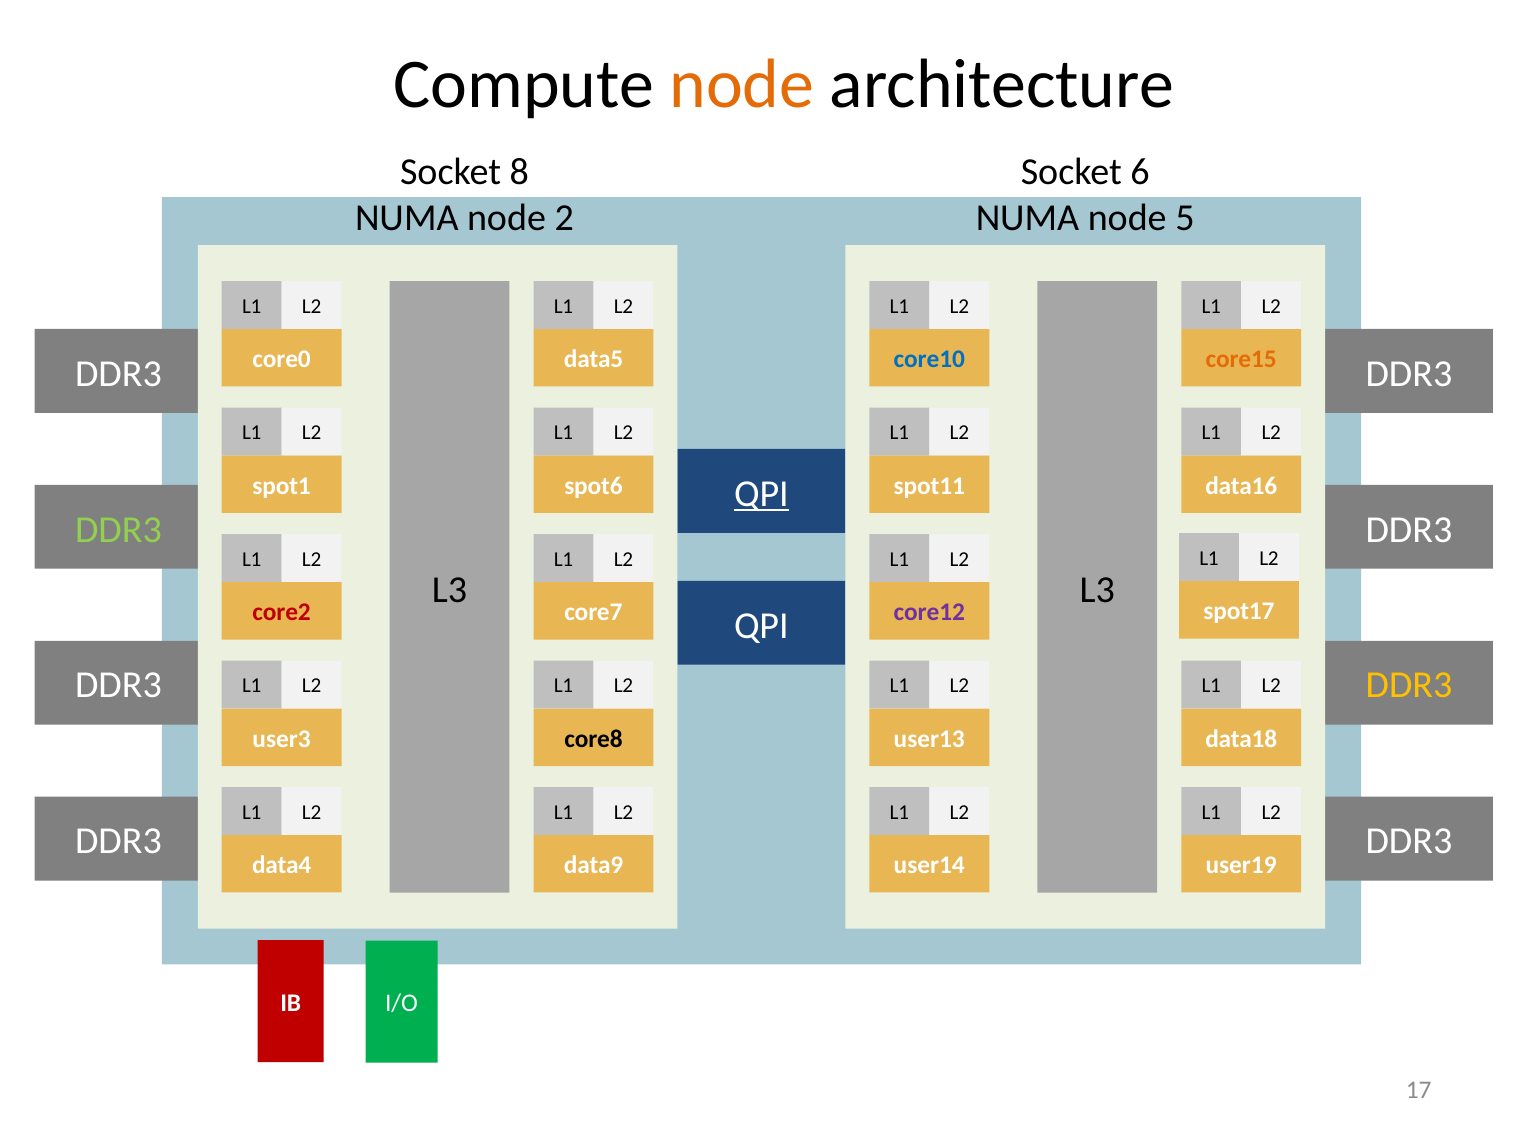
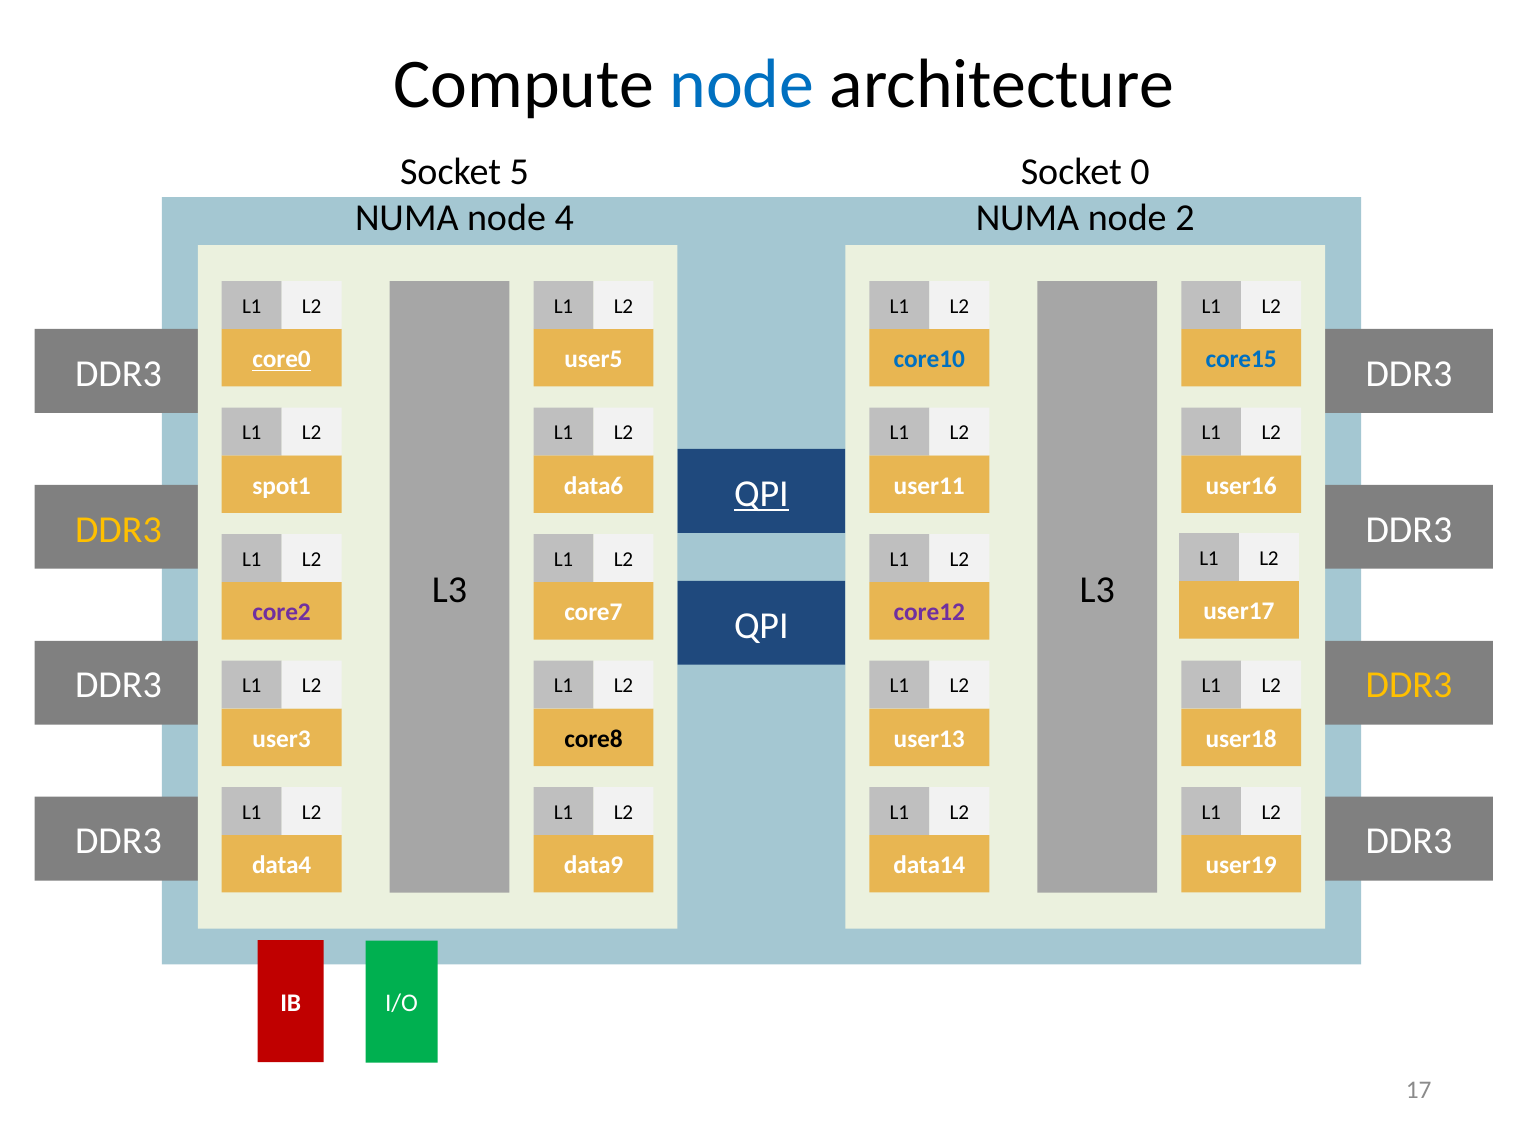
node colour: orange -> blue (742, 84)
8: 8 -> 5 (519, 172)
6: 6 -> 0 (1140, 172)
2: 2 -> 4 (564, 218)
5: 5 -> 2 (1185, 218)
core0 underline: none -> present (282, 360)
data5: data5 -> user5 (593, 360)
core15 colour: orange -> blue (1241, 360)
spot6: spot6 -> data6 (594, 486)
spot11: spot11 -> user11 (929, 486)
data16: data16 -> user16 (1241, 486)
DDR3 colour: light green -> yellow (118, 530)
spot17: spot17 -> user17 (1239, 612)
core2 colour: red -> purple (282, 613)
data18: data18 -> user18 (1241, 739)
user14: user14 -> data14 (929, 866)
